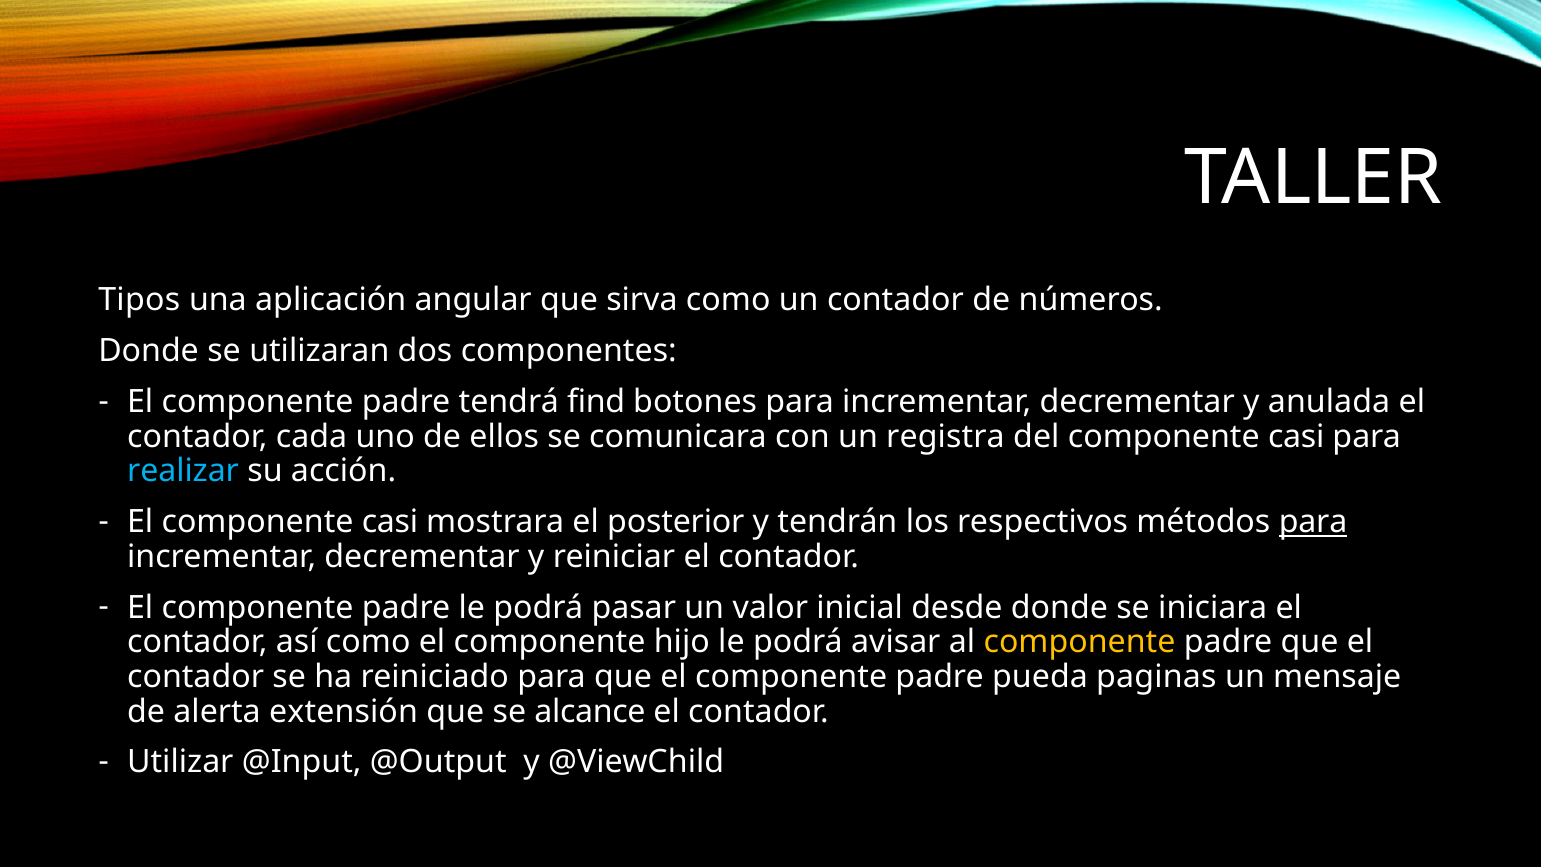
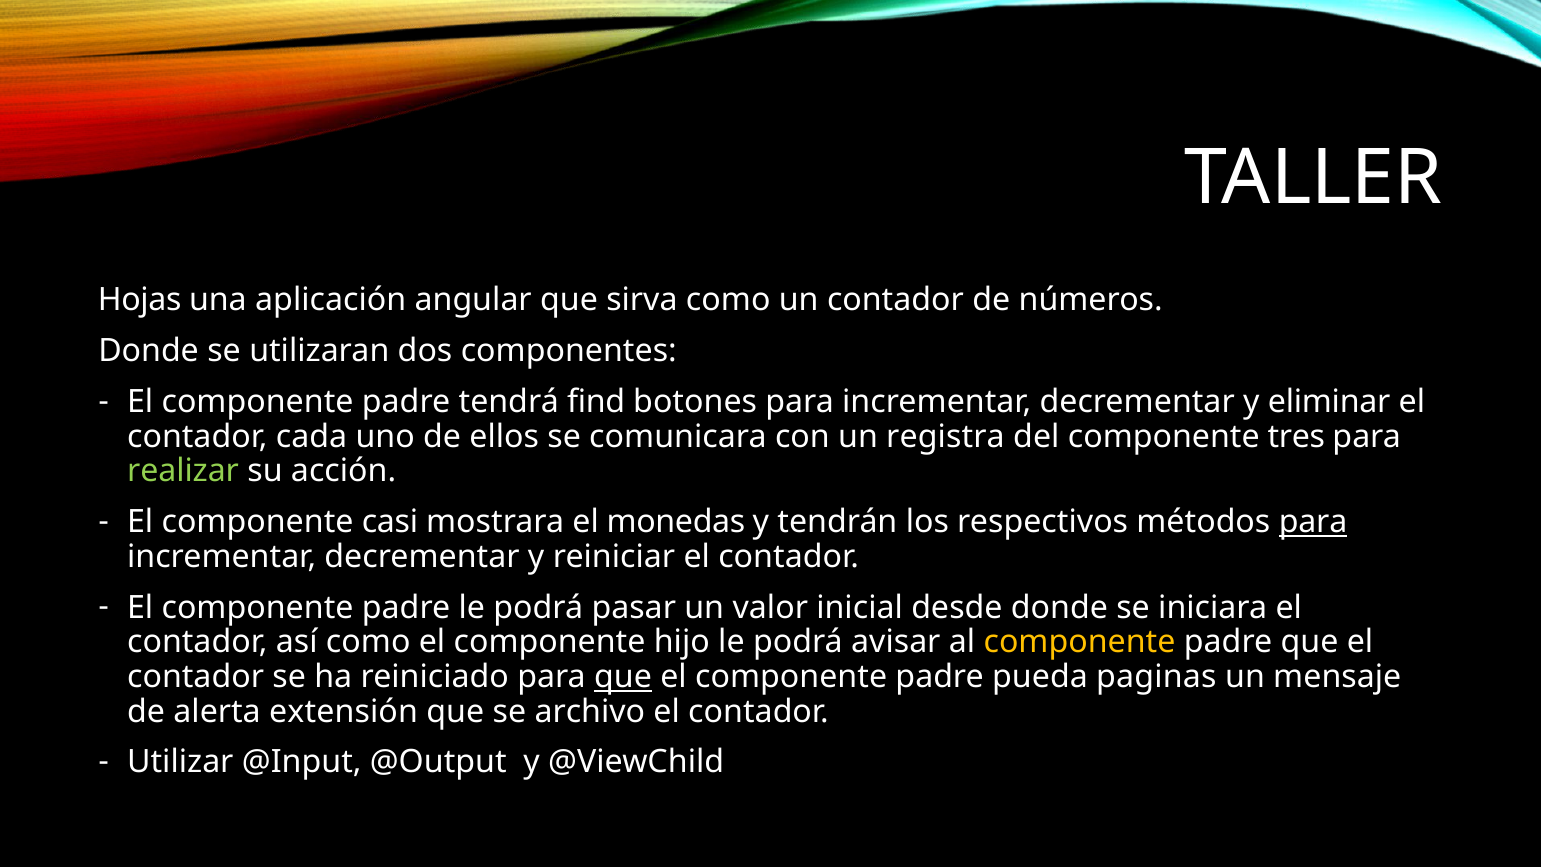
Tipos: Tipos -> Hojas (140, 300)
anulada: anulada -> eliminar (1329, 402)
del componente casi: casi -> tres (1296, 437)
realizar colour: light blue -> light green (183, 471)
posterior: posterior -> monedas (676, 522)
que underline: none -> present (623, 677)
alcance: alcance -> archivo (590, 711)
